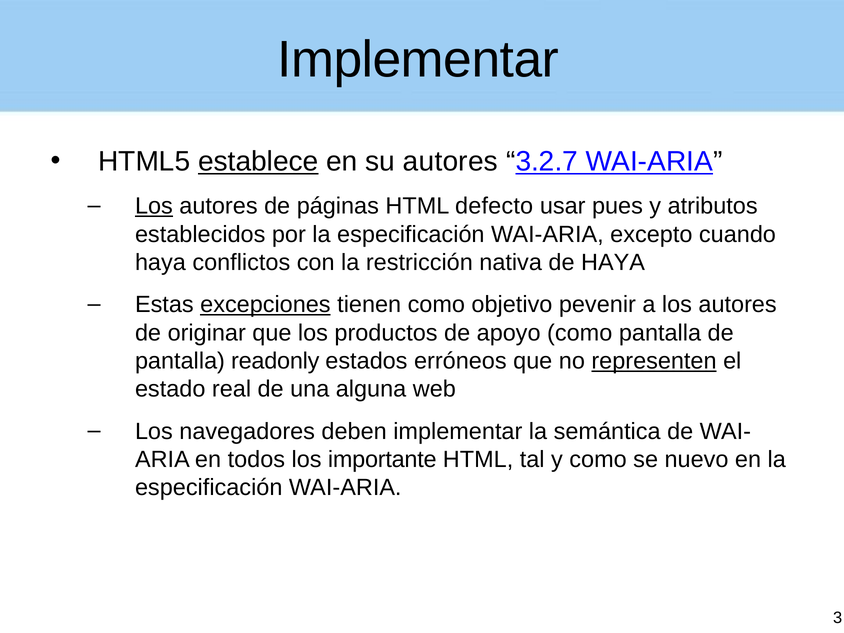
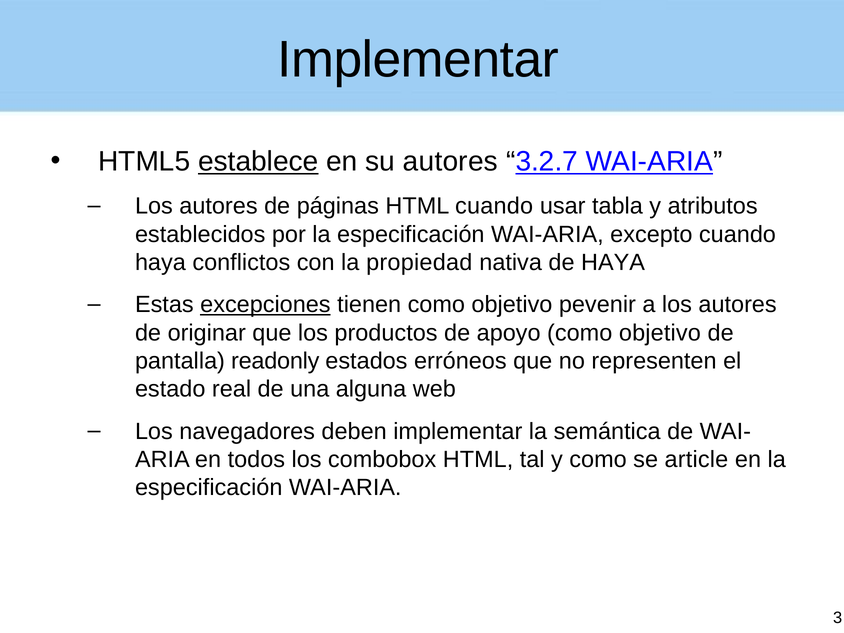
Los underline: present -> none (154, 206)
HTML defecto: defecto -> cuando (494, 206)
pues: pues -> tabla (617, 206)
restricción: restricción -> propiedad (419, 263)
apoyo como pantalla: pantalla -> objetivo (660, 333)
representen underline: present -> none (654, 361)
importante: importante -> combobox (382, 459)
nuevo: nuevo -> article (696, 459)
